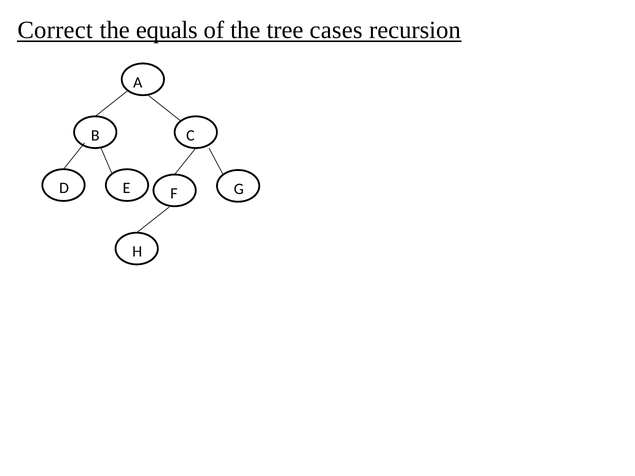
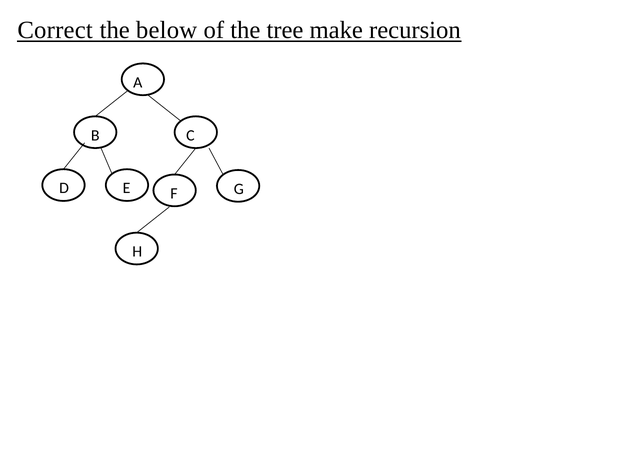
equals: equals -> below (167, 30)
cases: cases -> make (336, 30)
